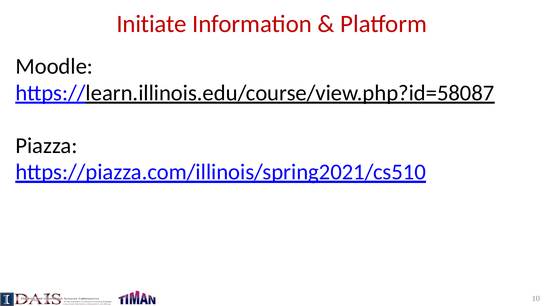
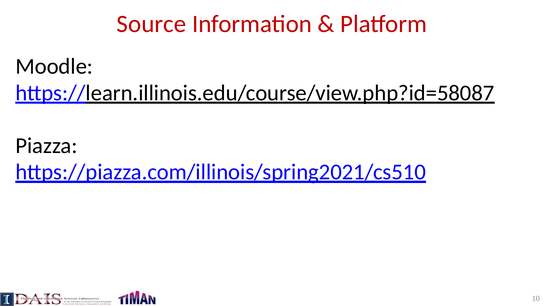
Initiate: Initiate -> Source (151, 24)
